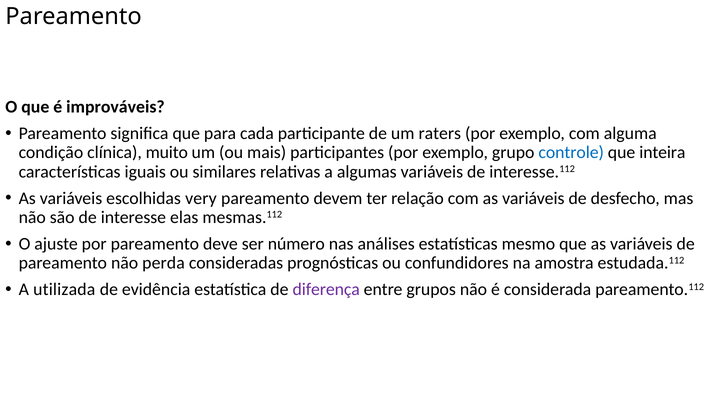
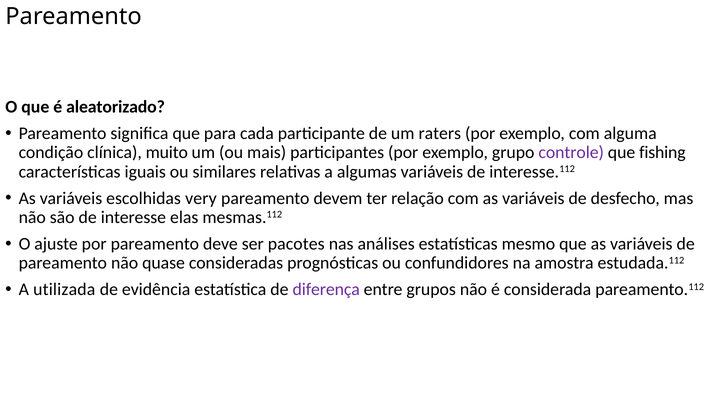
improváveis: improváveis -> aleatorizado (116, 107)
controle colour: blue -> purple (571, 153)
inteira: inteira -> fishing (662, 153)
número: número -> pacotes (296, 244)
perda: perda -> quase (164, 263)
